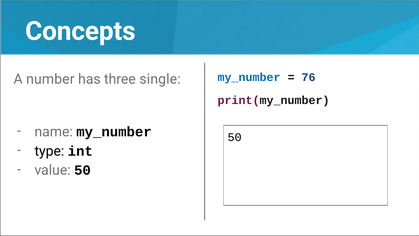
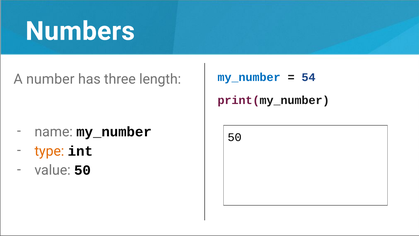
Concepts: Concepts -> Numbers (80, 31)
76: 76 -> 54 (309, 77)
single: single -> length (160, 79)
type colour: black -> orange (49, 151)
